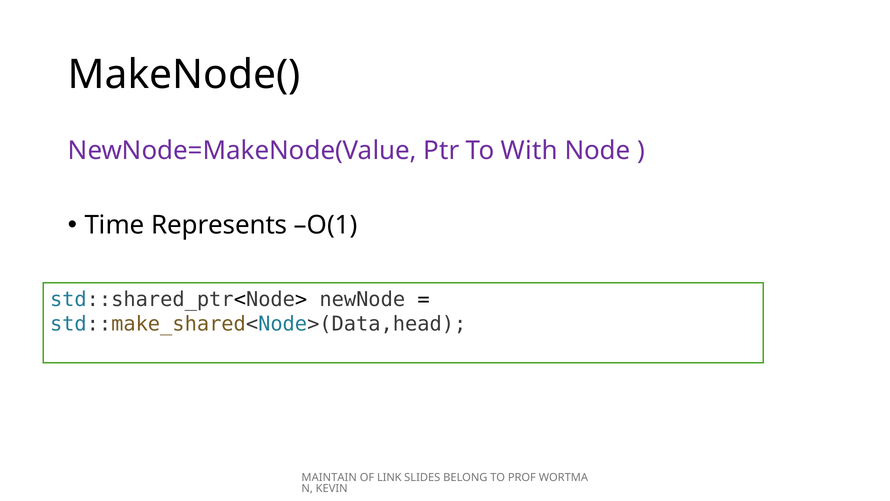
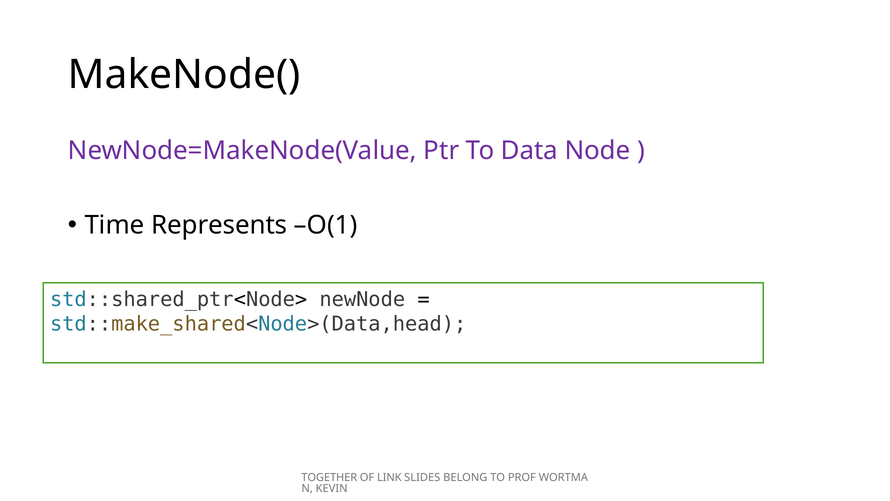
With: With -> Data (529, 150)
MAINTAIN: MAINTAIN -> TOGETHER (329, 477)
